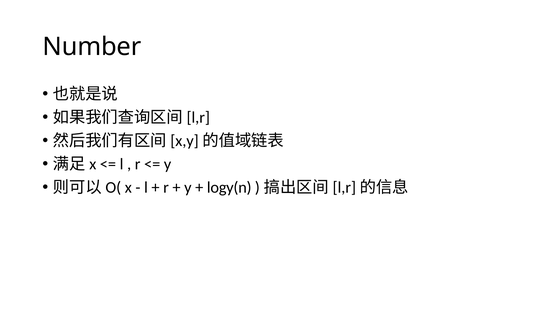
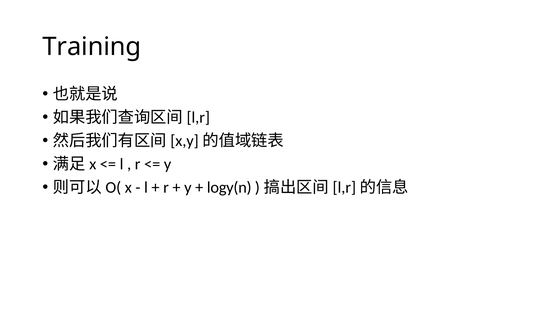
Number: Number -> Training (92, 47)
